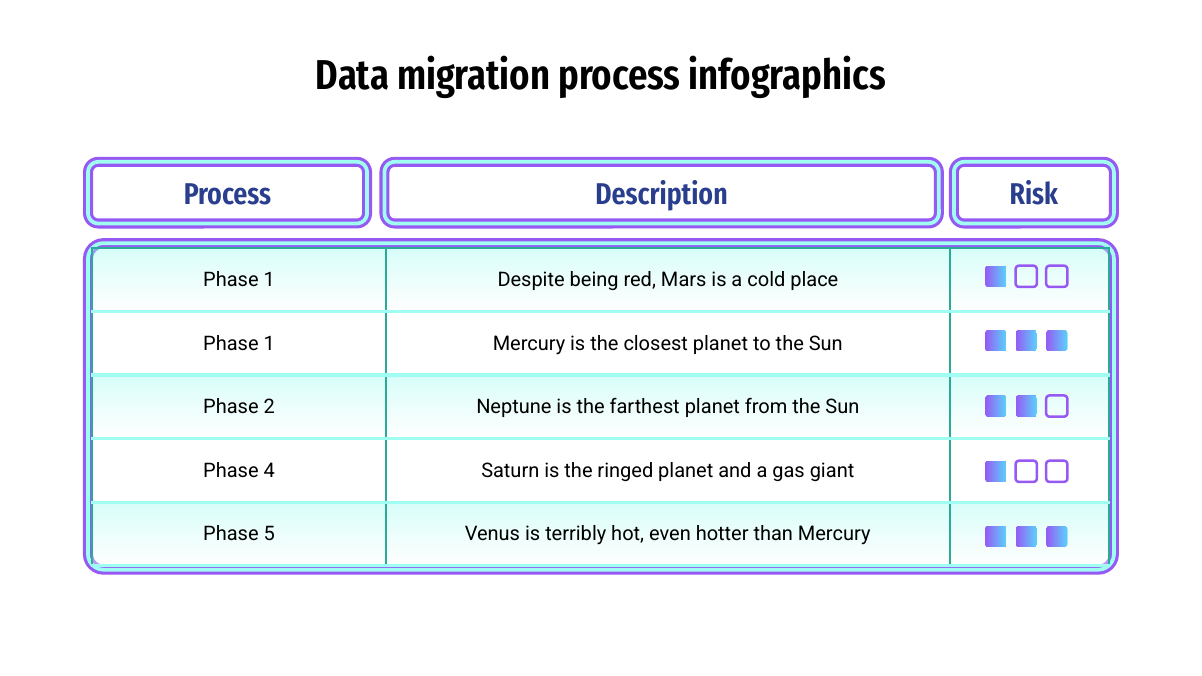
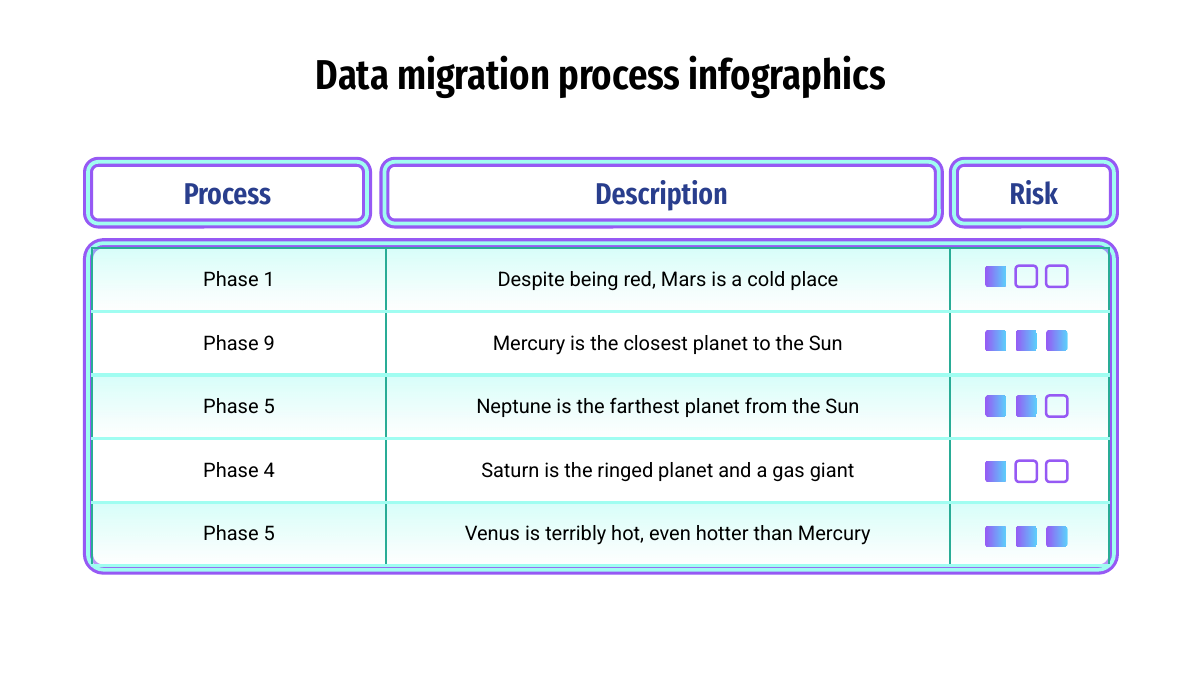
1: 1 -> 9 (269, 344)
2: 2 -> 5 (269, 407)
